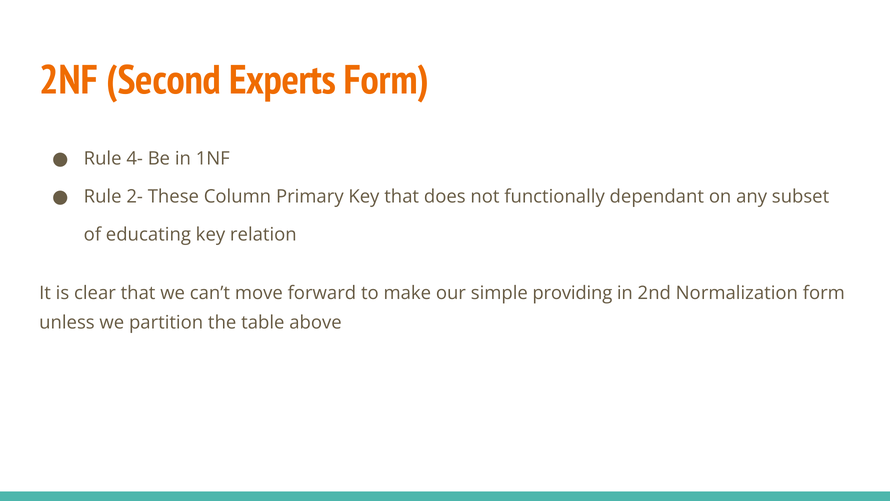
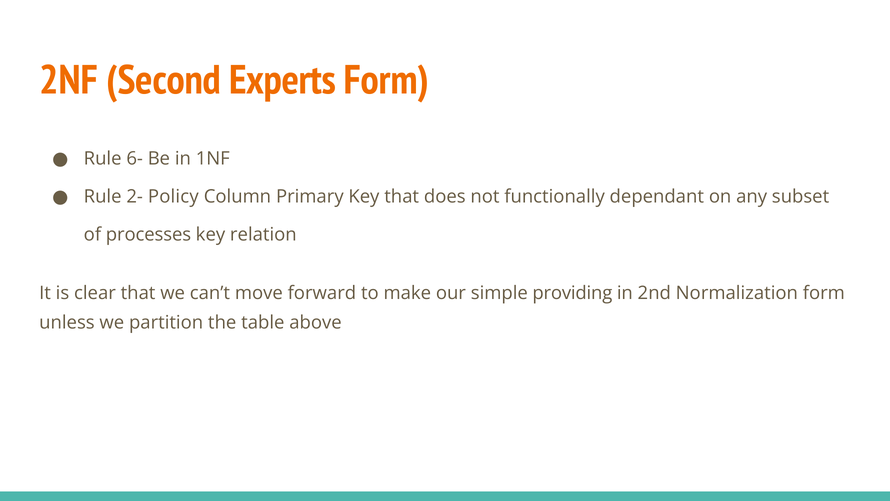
4-: 4- -> 6- (135, 159)
These: These -> Policy (173, 197)
educating: educating -> processes (148, 235)
